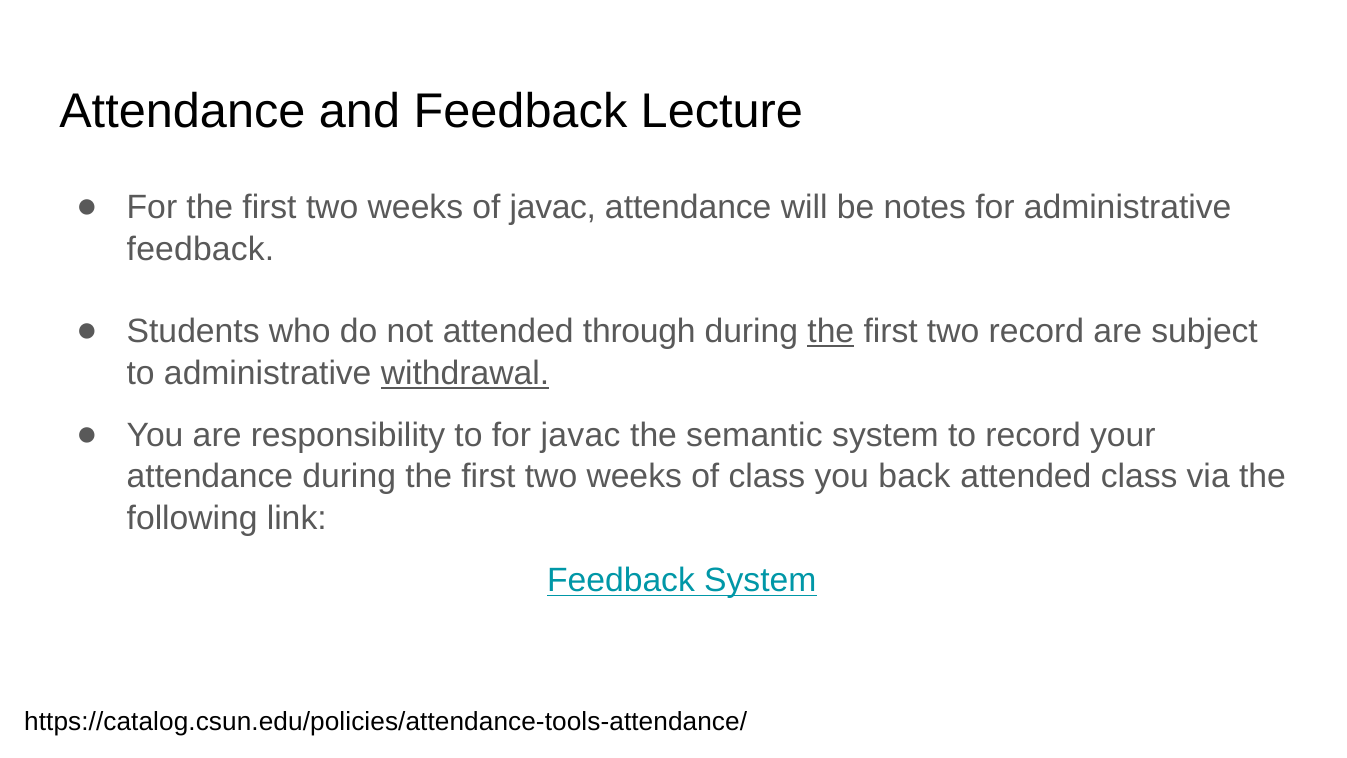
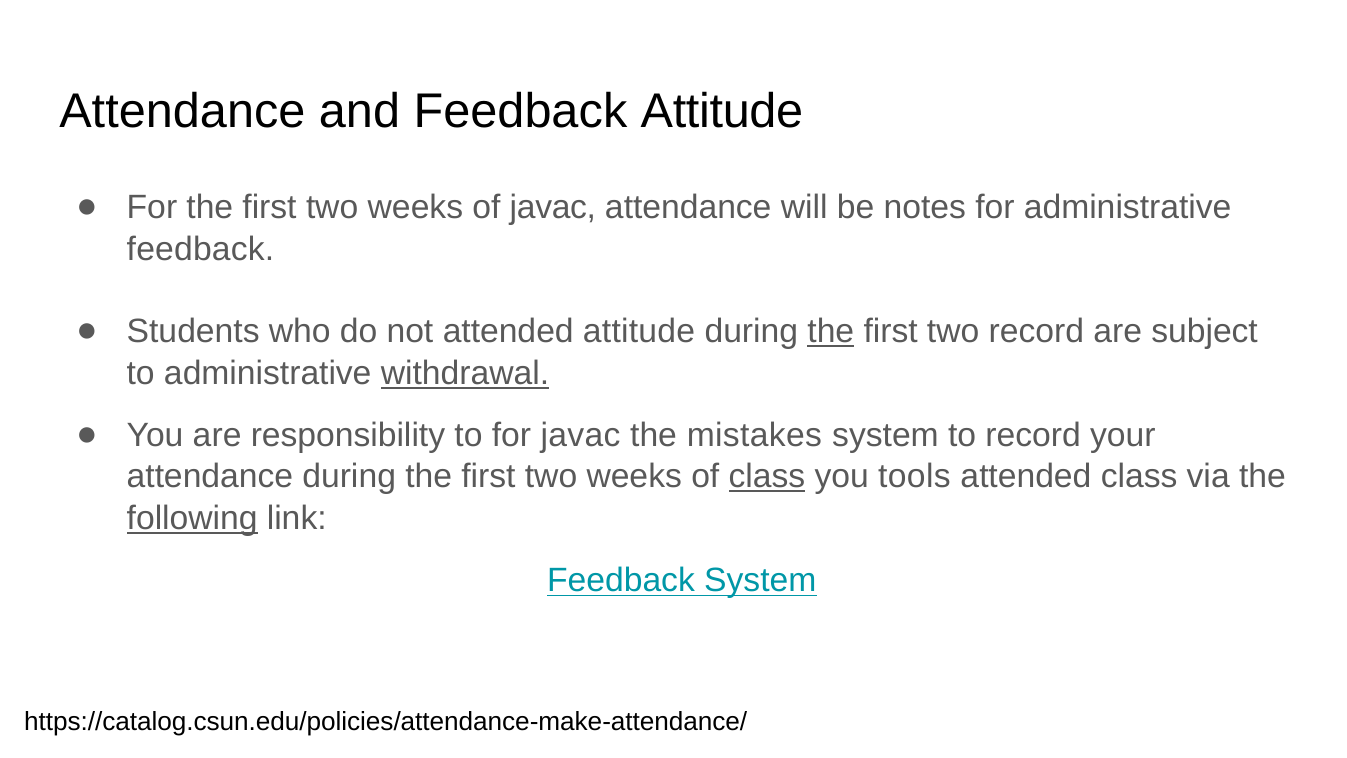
Feedback Lecture: Lecture -> Attitude (722, 112)
attended through: through -> attitude (639, 331)
semantic: semantic -> mistakes (754, 435)
class underline: none -> present (767, 477)
back: back -> tools (914, 477)
following underline: none -> present (192, 518)
https://catalog.csun.edu/policies/attendance-tools-attendance/: https://catalog.csun.edu/policies/attendance-tools-attendance/ -> https://catalog.csun.edu/policies/attendance-make-attendance/ (386, 721)
